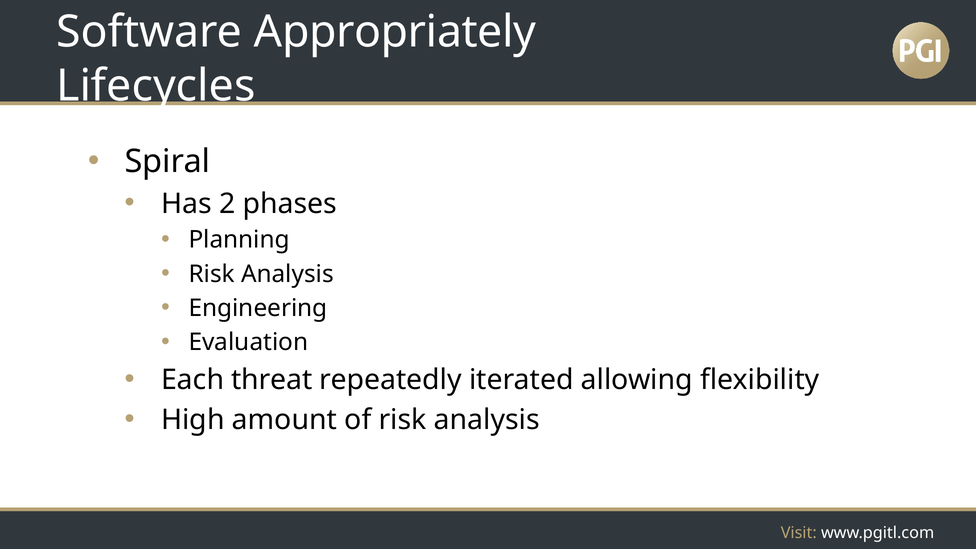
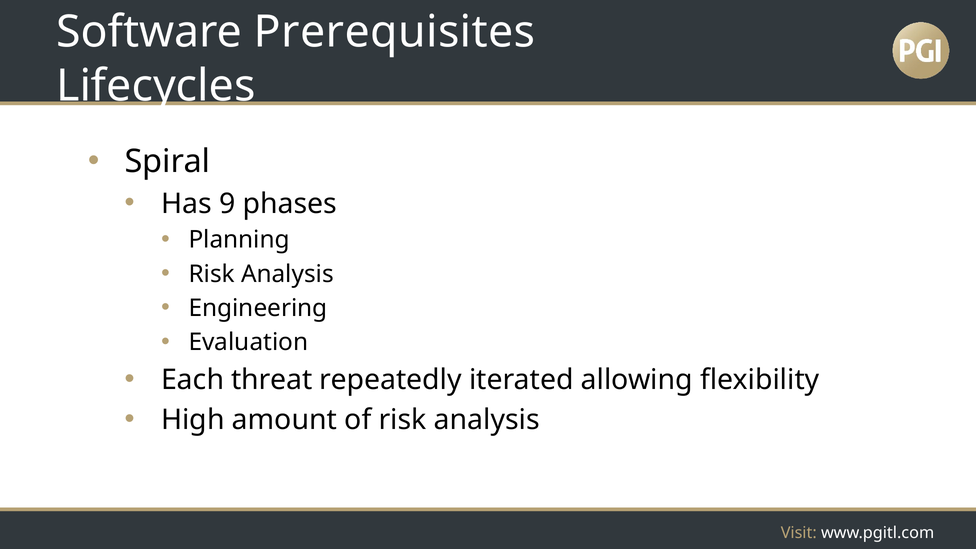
Appropriately: Appropriately -> Prerequisites (395, 32)
2: 2 -> 9 (227, 204)
